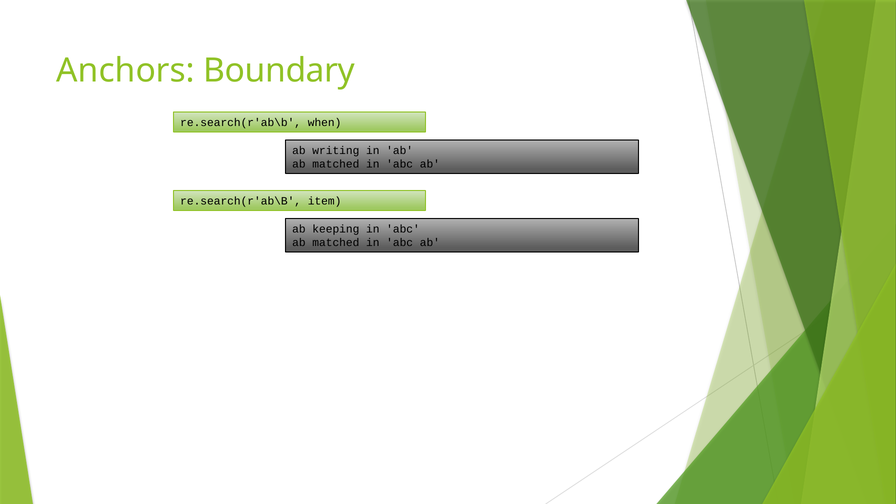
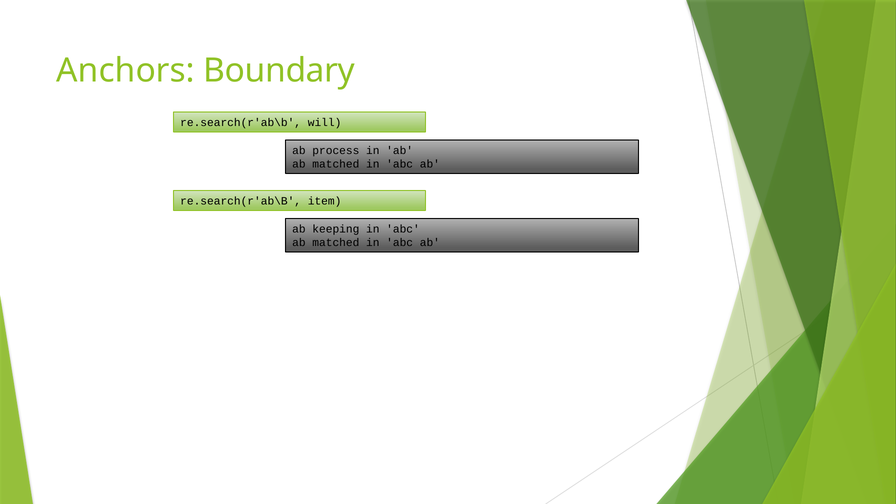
when: when -> will (325, 123)
writing: writing -> process (336, 151)
